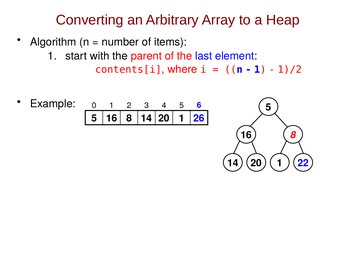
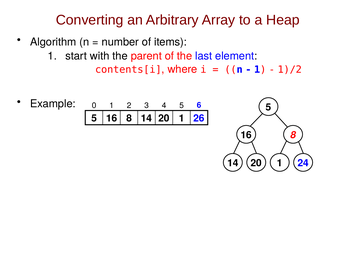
22: 22 -> 24 (303, 163)
